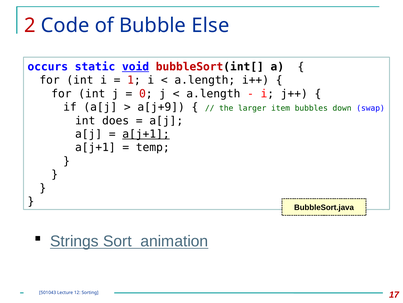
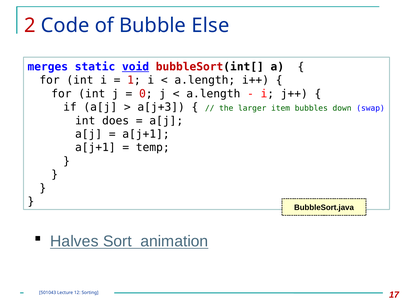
occurs: occurs -> merges (48, 67)
a[j+9: a[j+9 -> a[j+3 (161, 107)
a[j+1 underline: present -> none (146, 134)
Strings: Strings -> Halves (74, 241)
